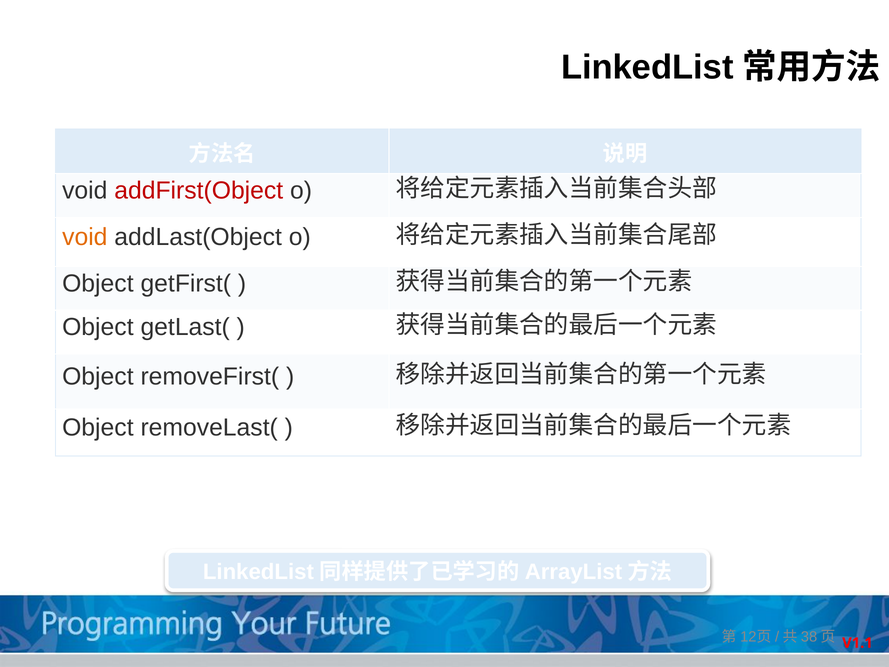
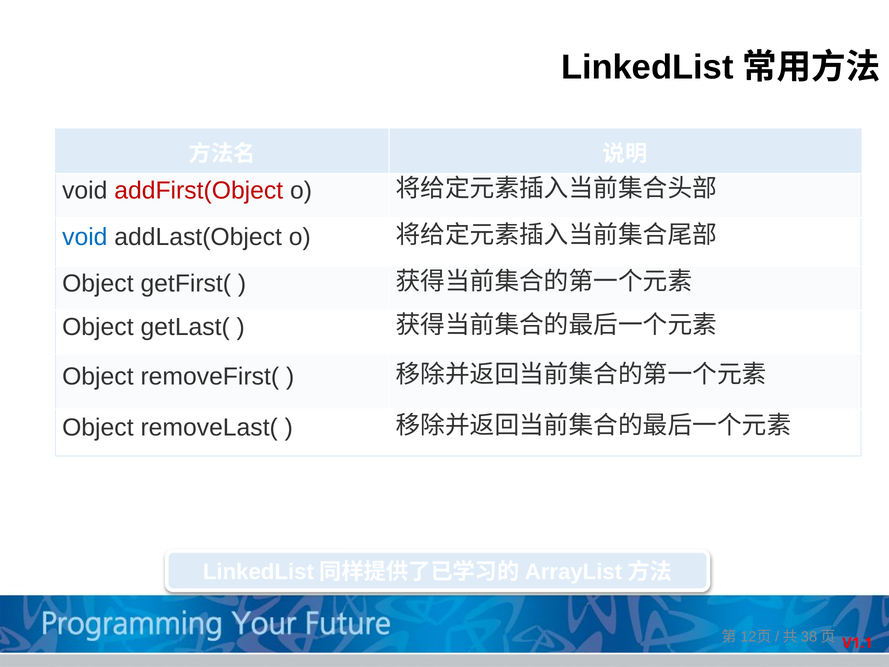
void colour: orange -> blue (85, 237)
